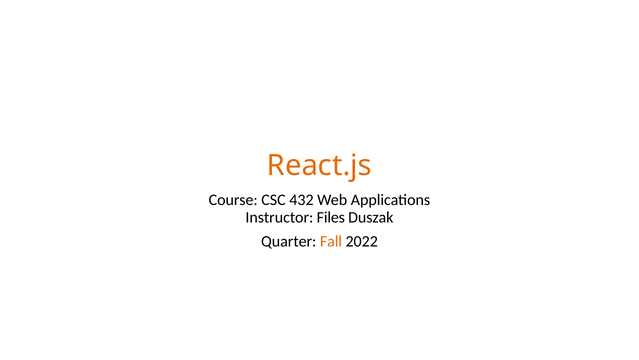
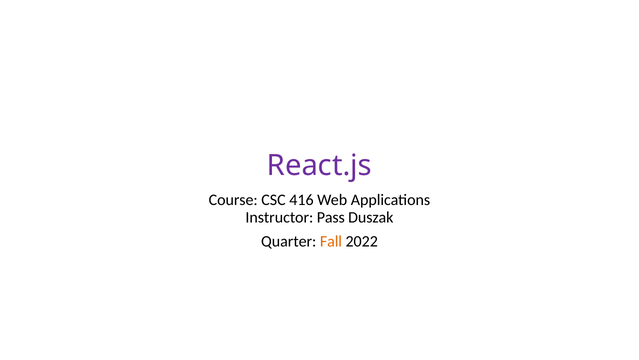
React.js colour: orange -> purple (319, 166)
432: 432 -> 416 (301, 200)
Files: Files -> Pass (331, 217)
